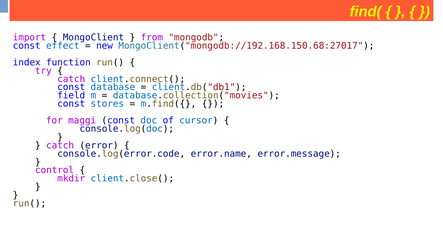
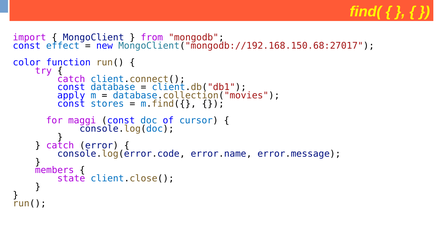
index: index -> color (27, 62)
field: field -> apply (71, 96)
control: control -> members (55, 170)
mkdir: mkdir -> state (71, 179)
